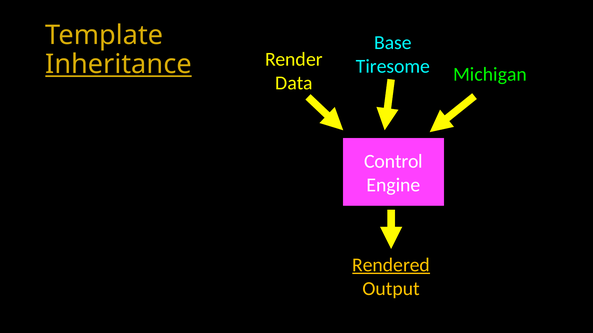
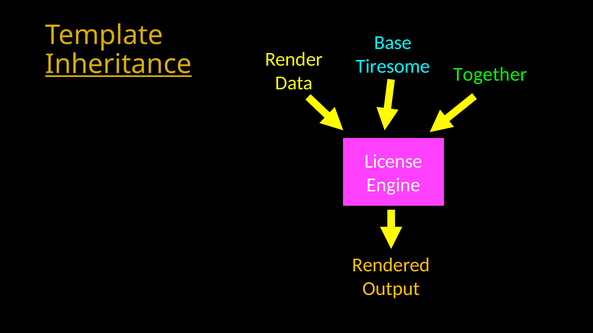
Michigan: Michigan -> Together (490, 74)
Control: Control -> License (394, 162)
Rendered underline: present -> none (391, 265)
